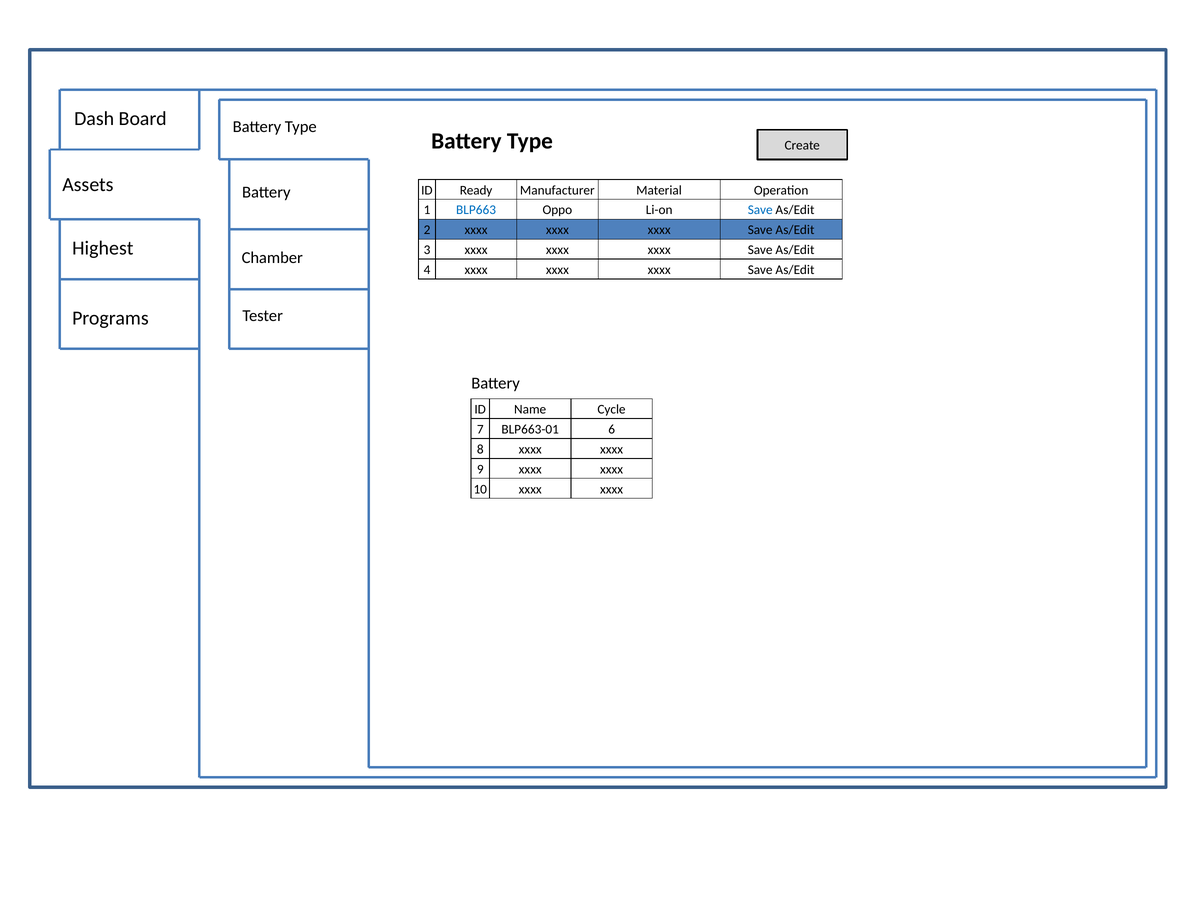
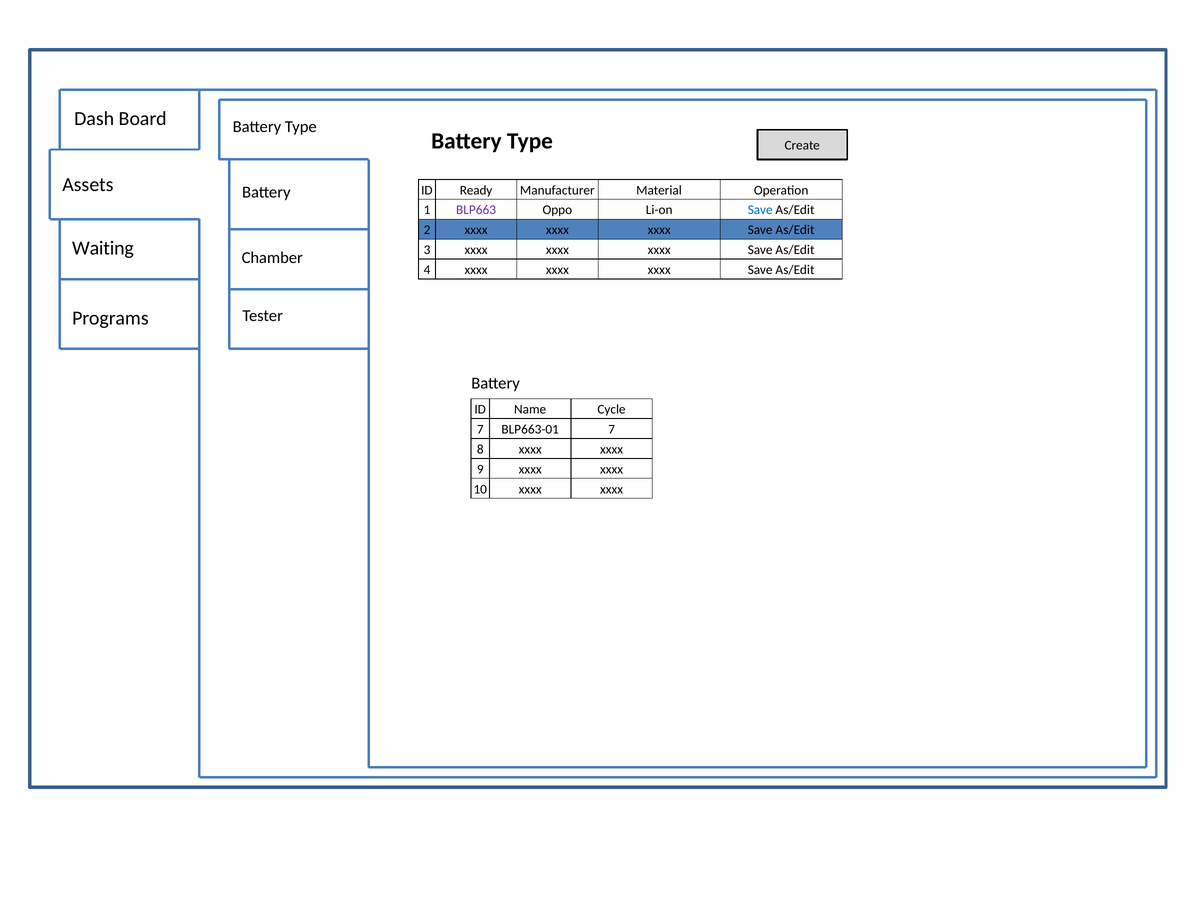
BLP663 colour: blue -> purple (476, 210)
Highest: Highest -> Waiting (103, 248)
BLP663-01 6: 6 -> 7 (612, 429)
